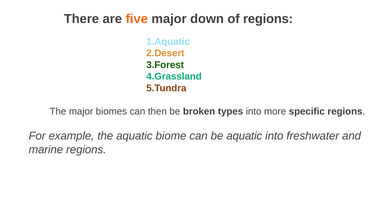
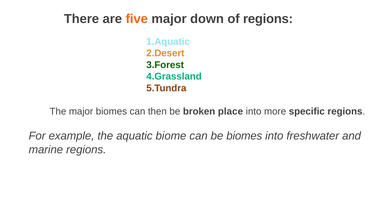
types: types -> place (230, 111)
be aquatic: aquatic -> biomes (244, 136)
